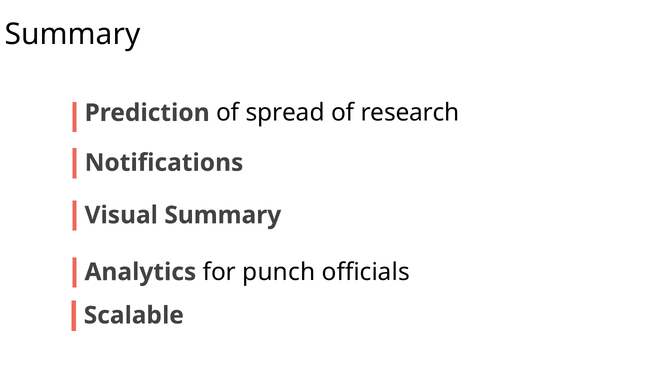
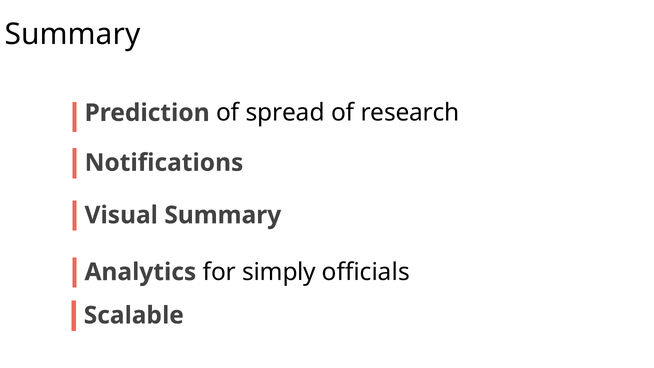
punch: punch -> simply (279, 272)
